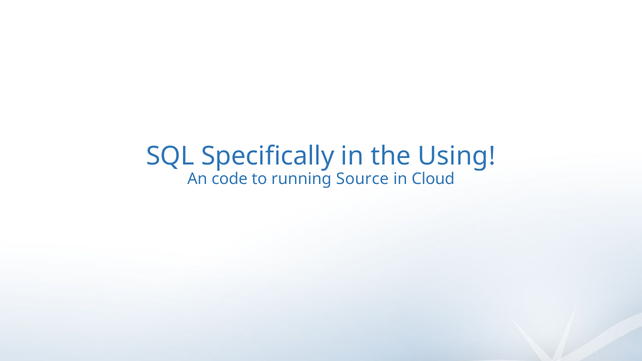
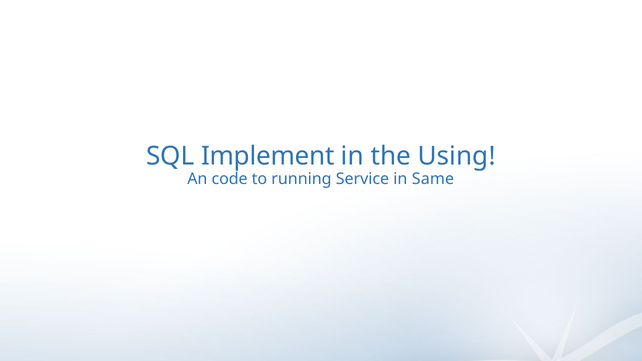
Specifically: Specifically -> Implement (268, 156)
Source: Source -> Service (362, 179)
Cloud: Cloud -> Same (433, 179)
